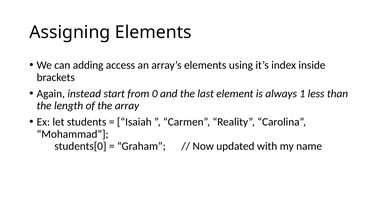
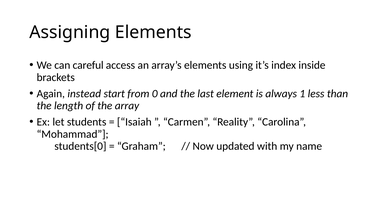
adding: adding -> careful (88, 65)
